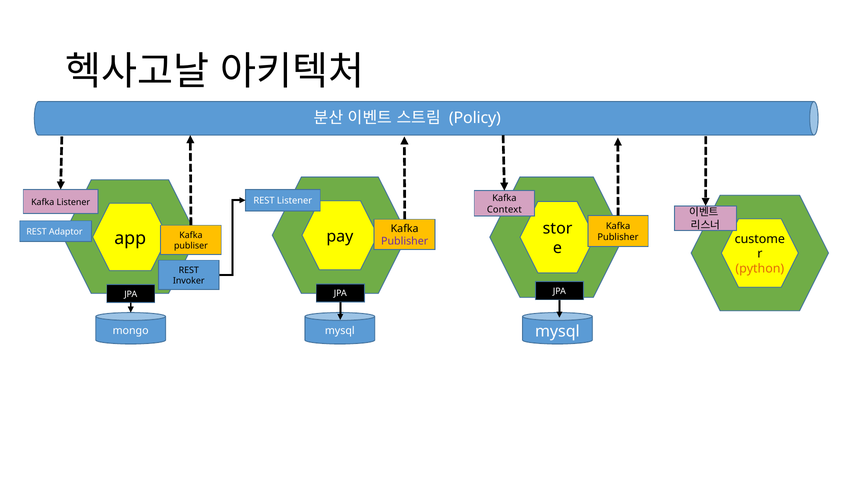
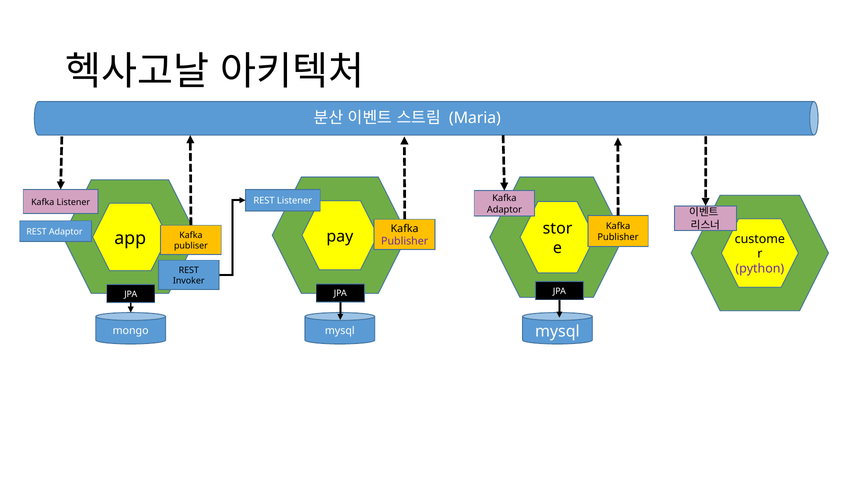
Policy: Policy -> Maria (475, 118)
Context: Context -> Adaptor (504, 210)
python colour: orange -> purple (760, 269)
